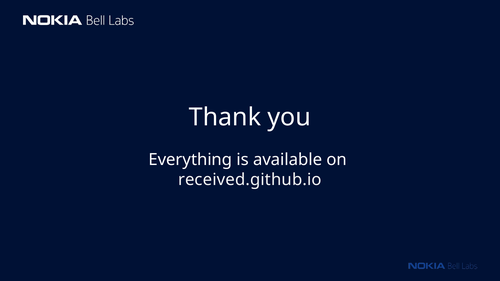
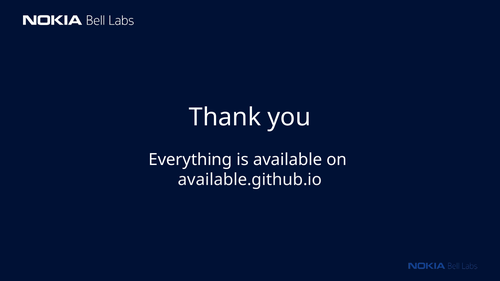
received.github.io: received.github.io -> available.github.io (250, 180)
